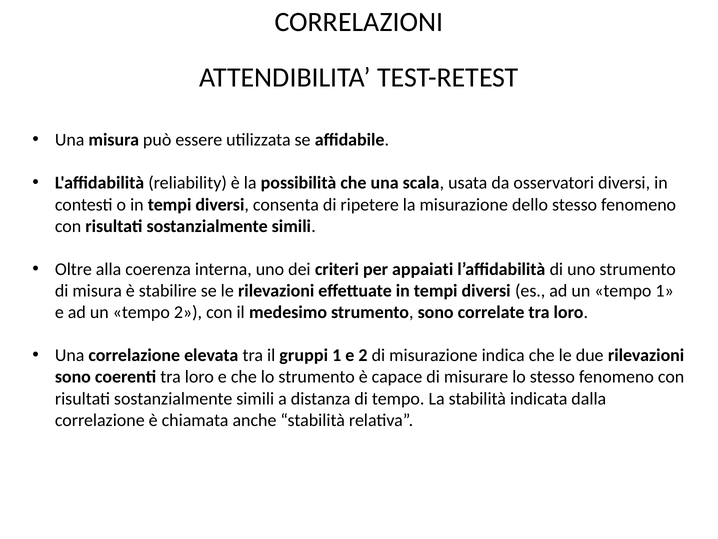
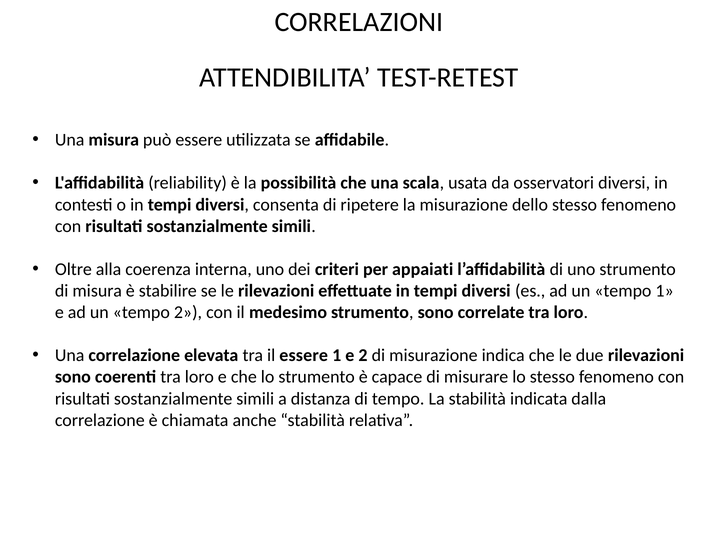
il gruppi: gruppi -> essere (304, 355)
